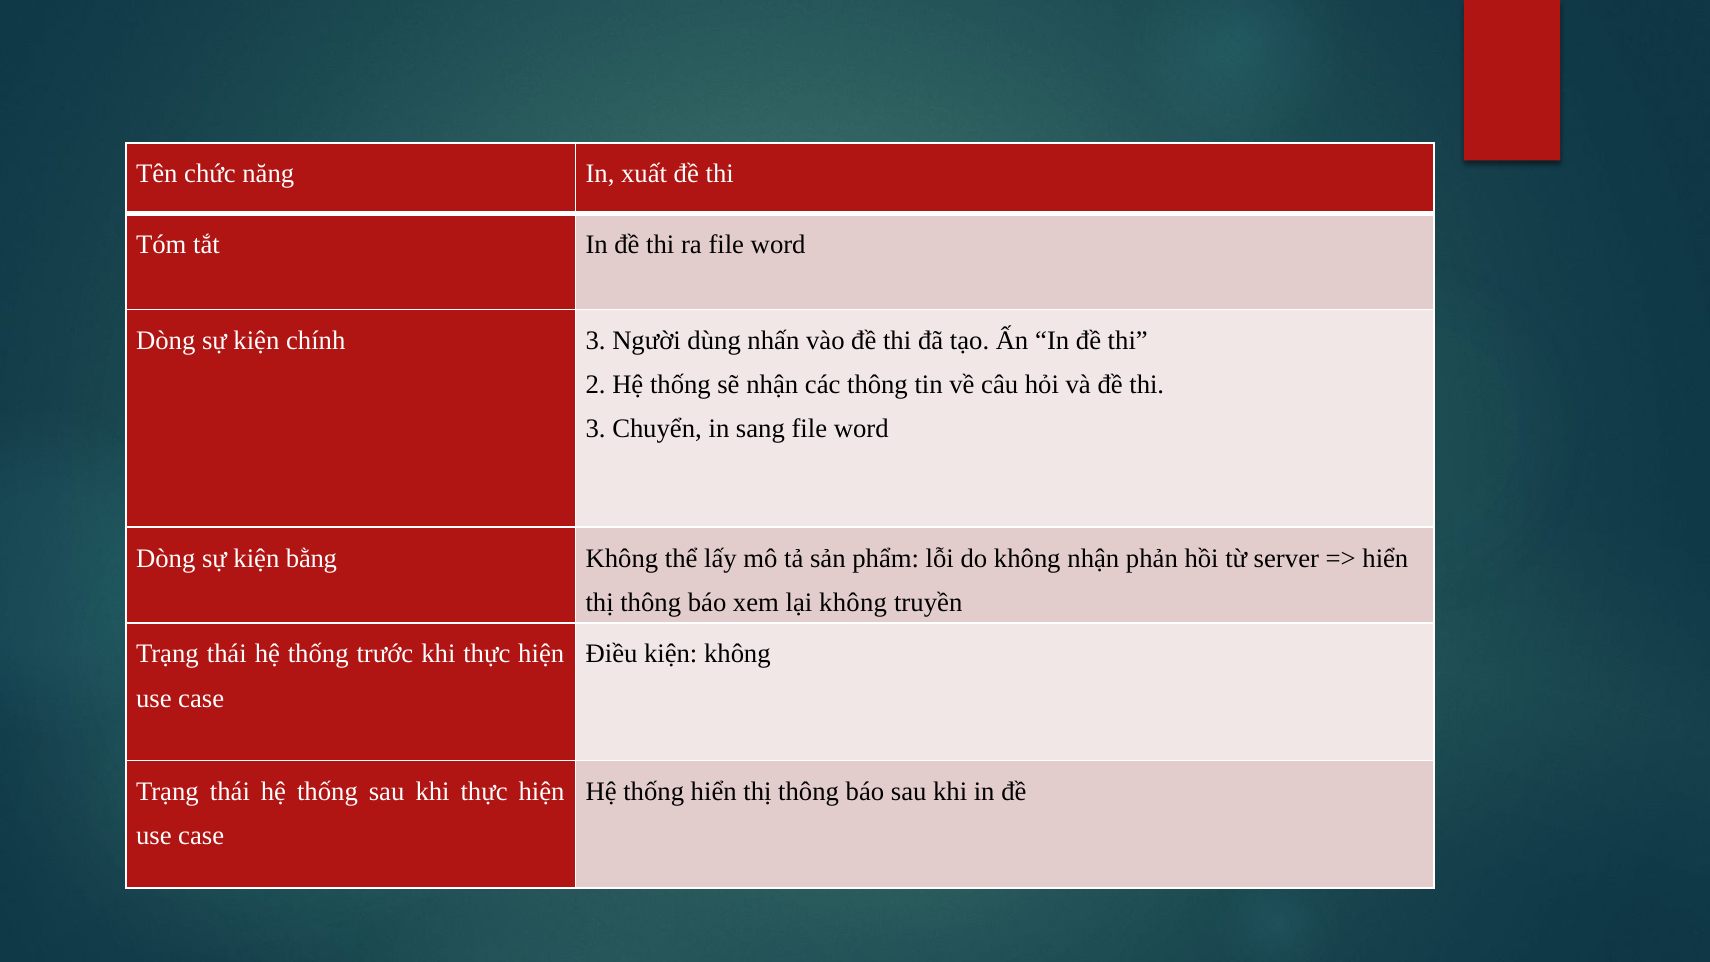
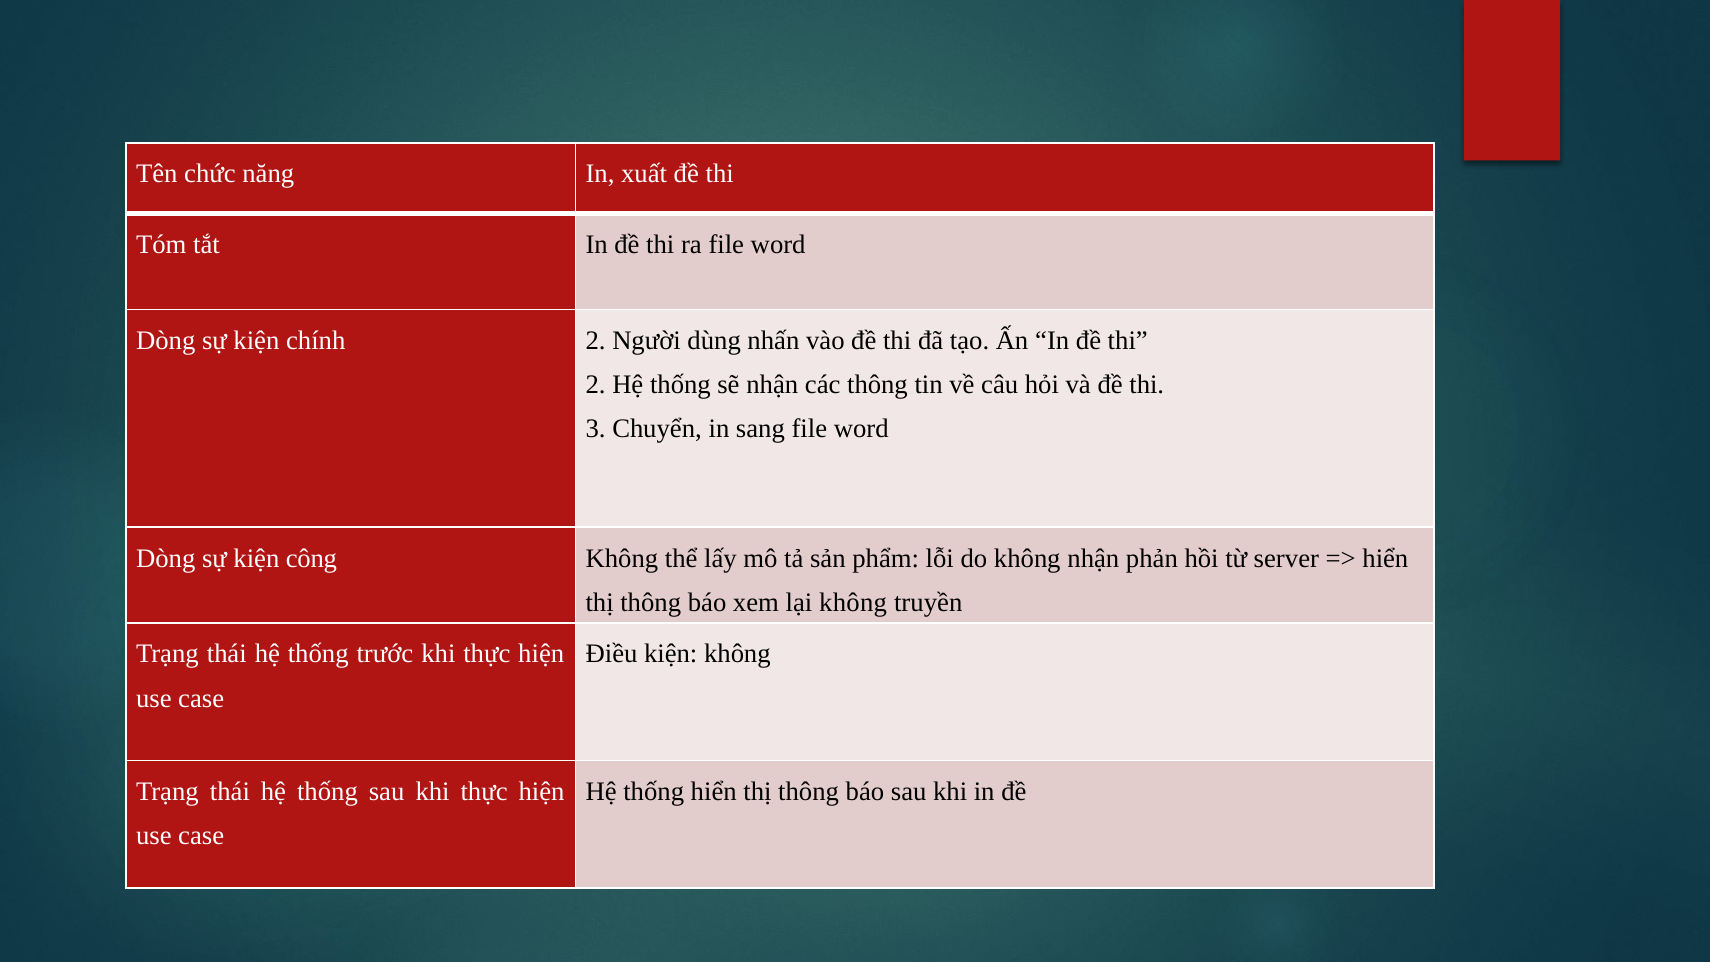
chính 3: 3 -> 2 (596, 340)
bằng: bằng -> công (311, 558)
